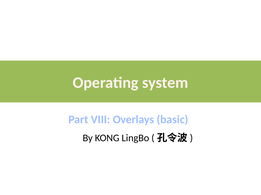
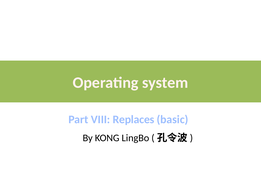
Overlays: Overlays -> Replaces (134, 120)
